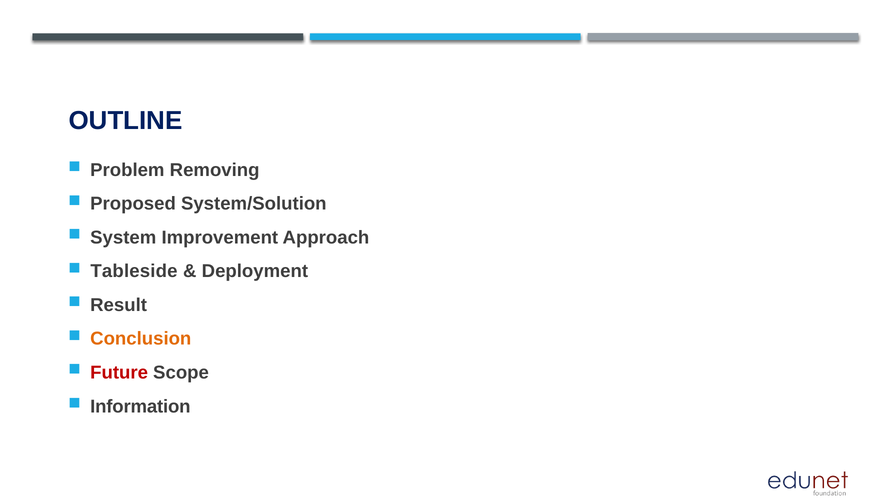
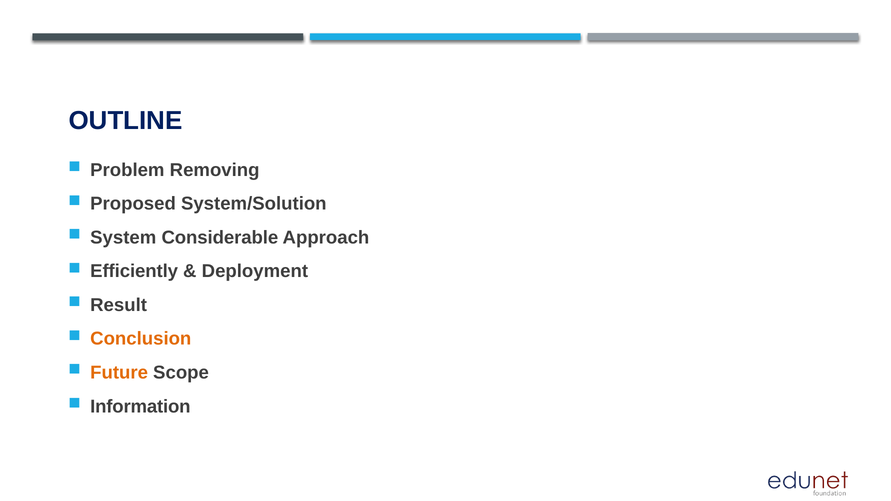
Improvement: Improvement -> Considerable (220, 238)
Tableside: Tableside -> Efficiently (134, 271)
Future colour: red -> orange (119, 373)
